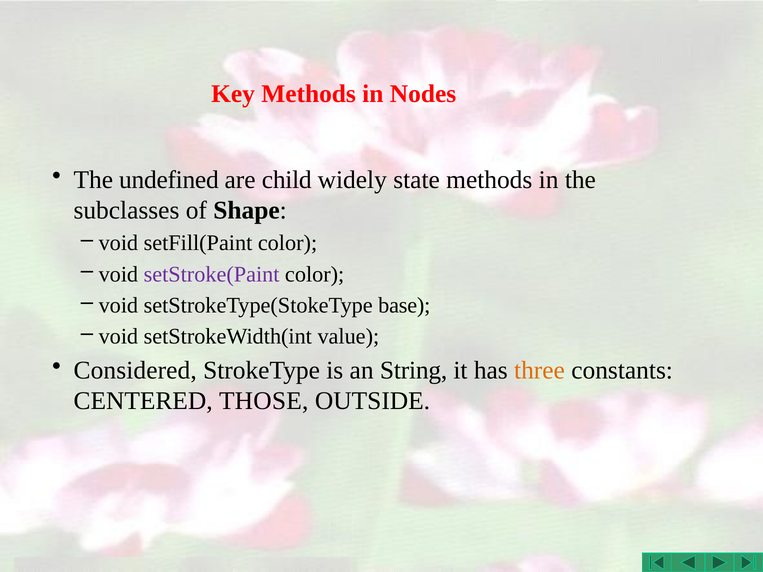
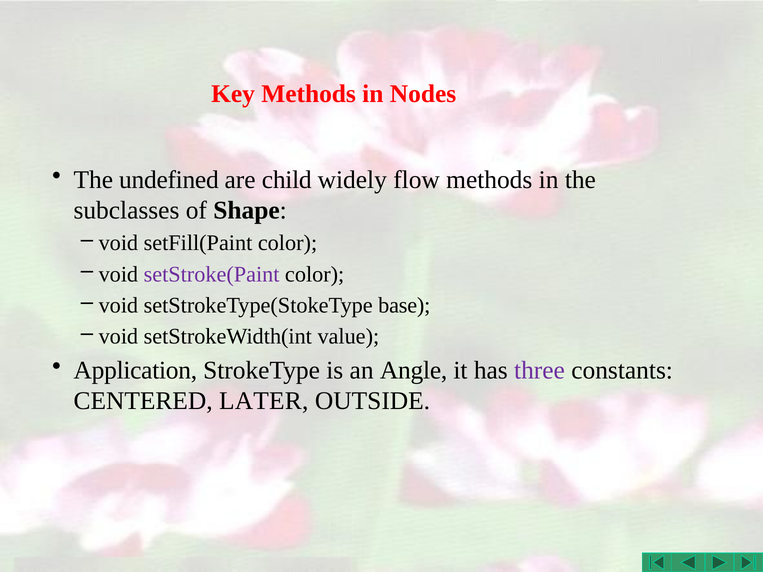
state: state -> flow (417, 180)
Considered: Considered -> Application (135, 371)
String: String -> Angle (414, 371)
three colour: orange -> purple (539, 371)
THOSE: THOSE -> LATER (264, 401)
